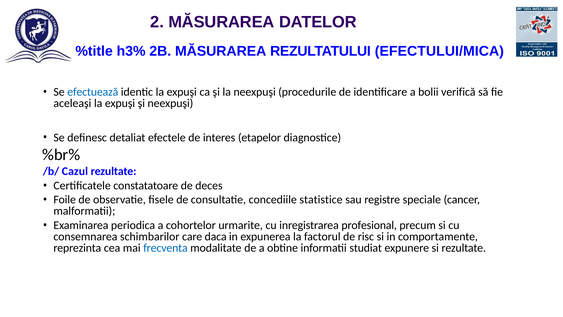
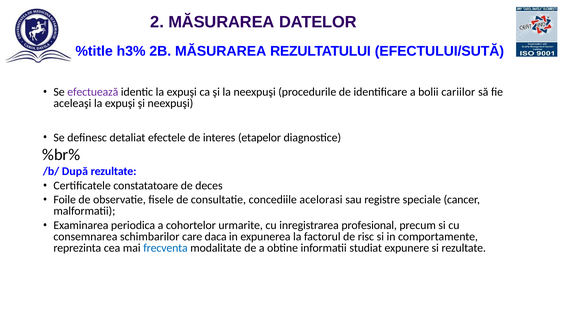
EFECTULUI/MICA: EFECTULUI/MICA -> EFECTULUI/SUTĂ (439, 51)
efectuează colour: blue -> purple (93, 92)
verifică: verifică -> cariilor (458, 92)
Cazul: Cazul -> După (75, 171)
statistice: statistice -> acelorasi (321, 200)
